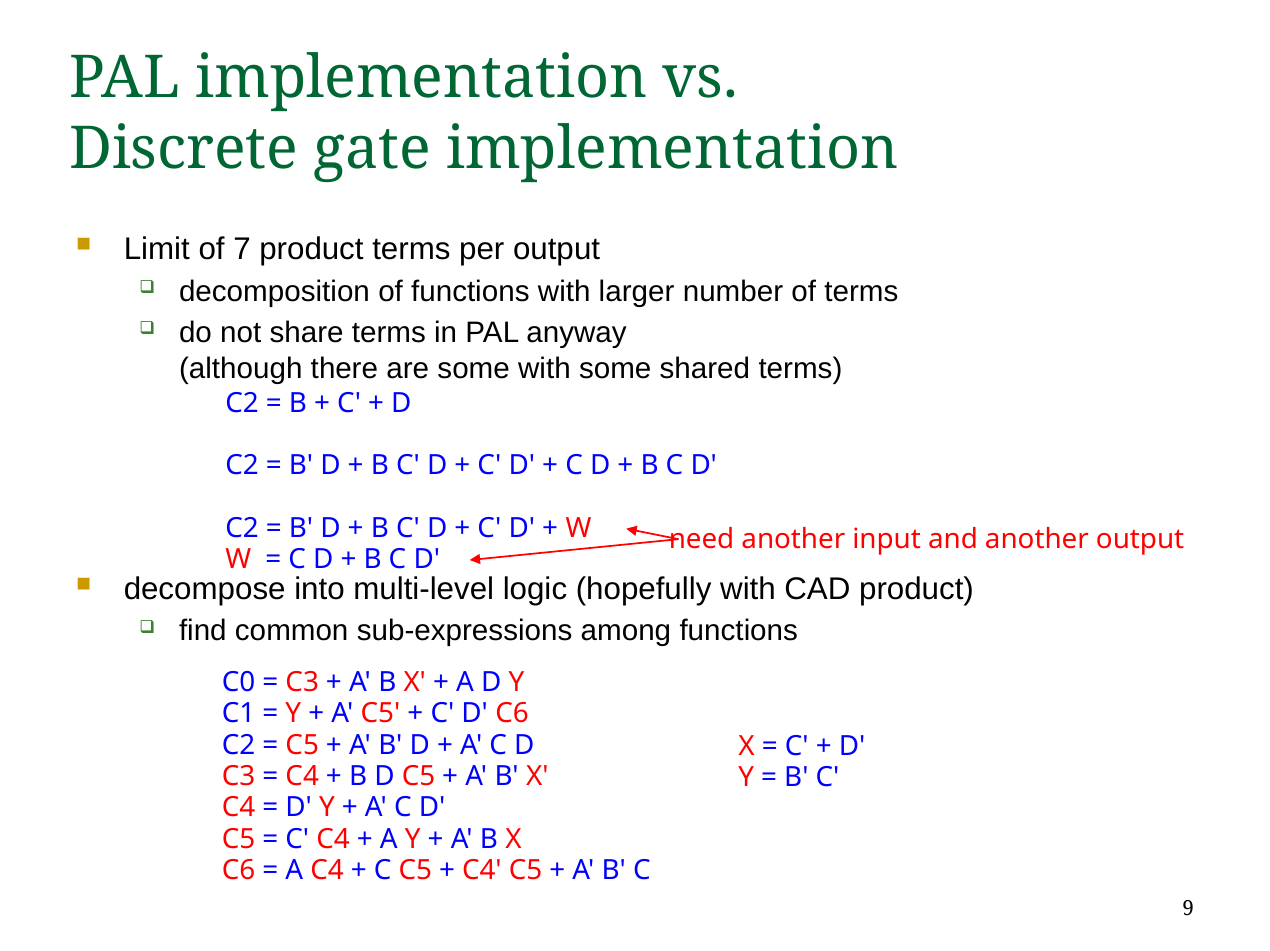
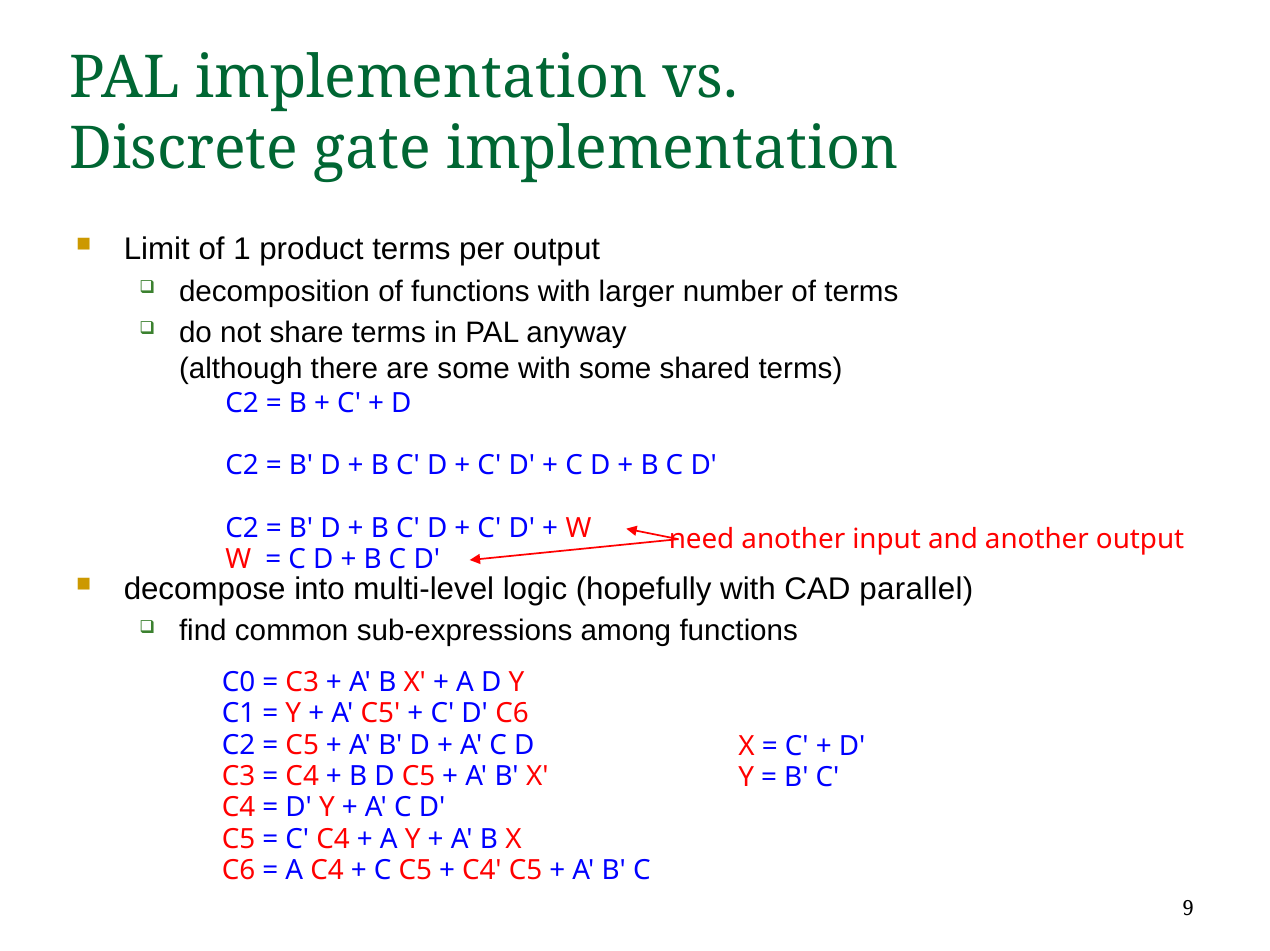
7: 7 -> 1 (242, 249)
CAD product: product -> parallel (916, 589)
